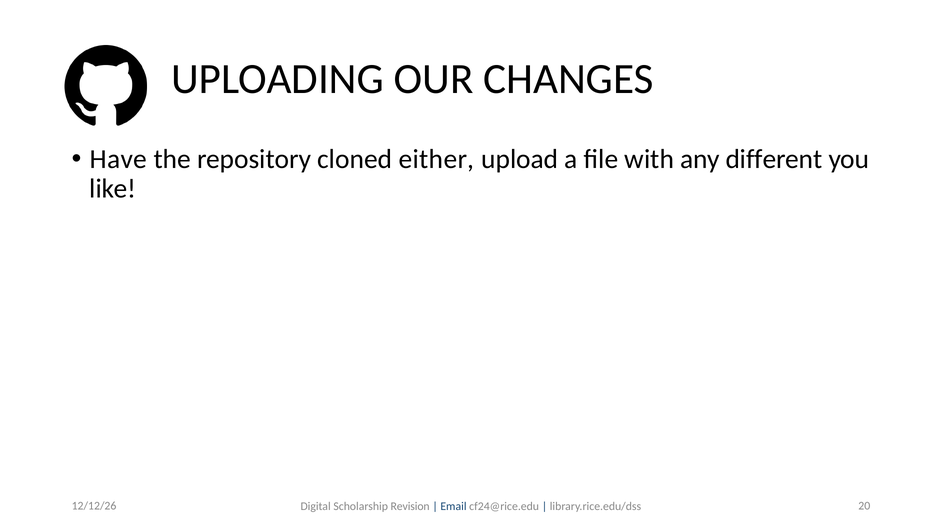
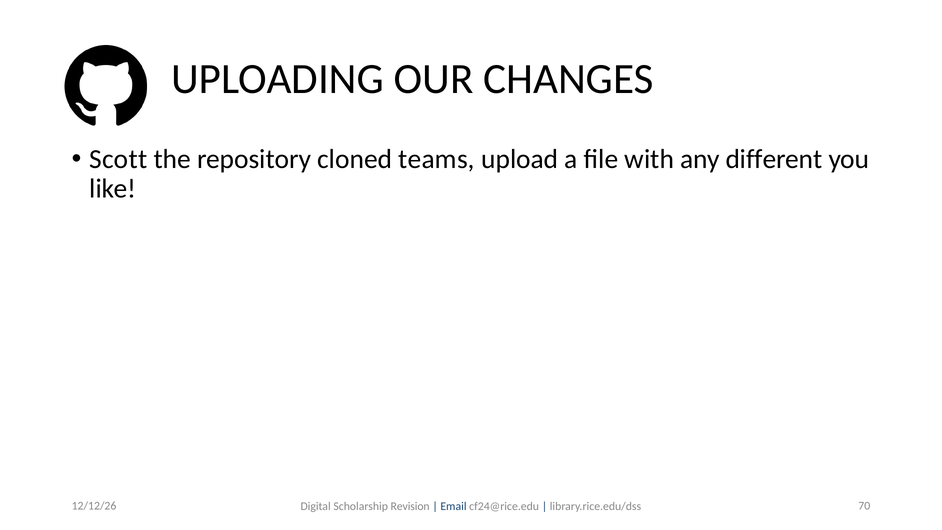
Have: Have -> Scott (118, 159)
either: either -> teams (437, 159)
20: 20 -> 70 (864, 506)
